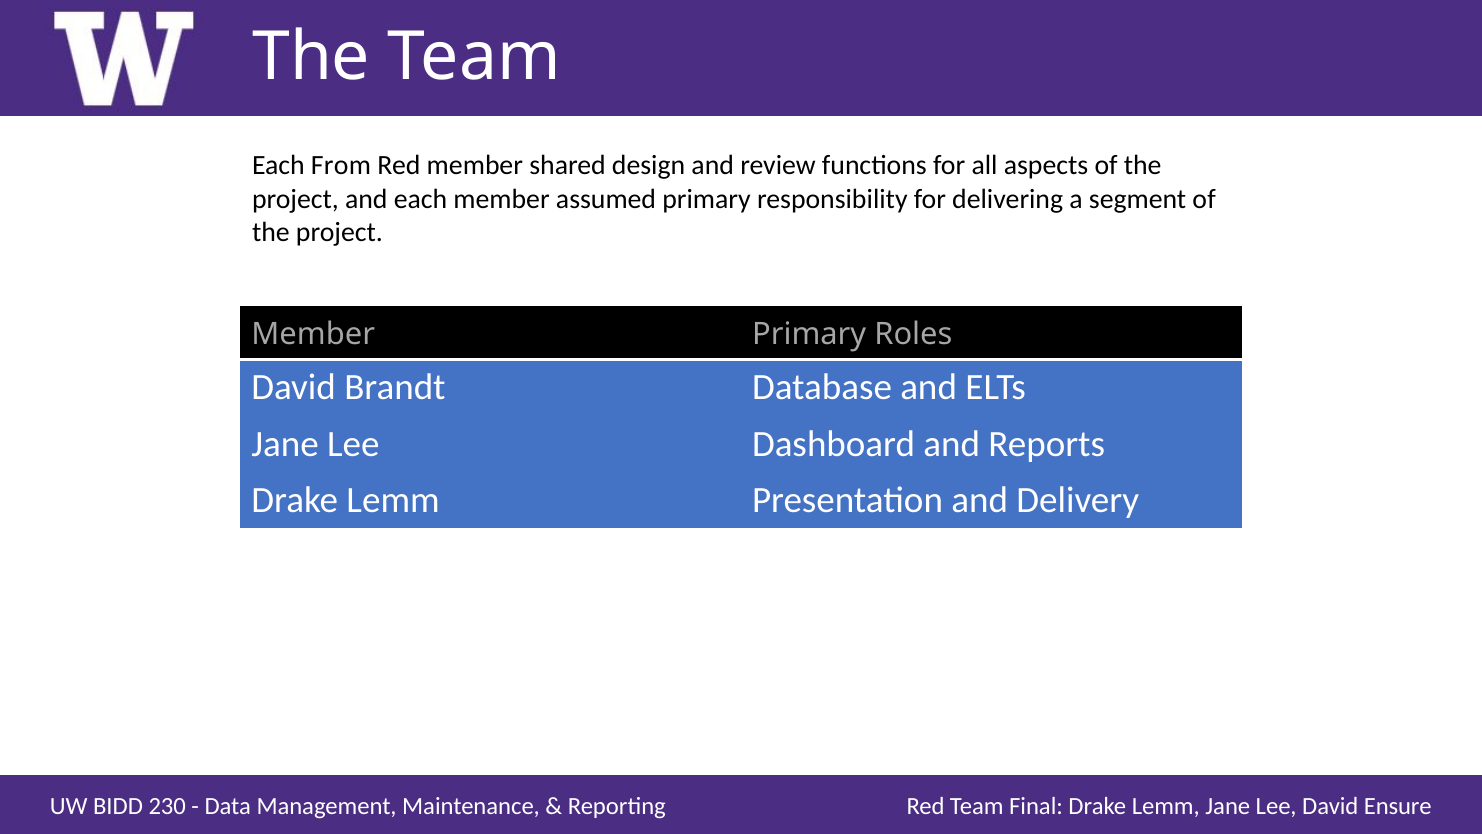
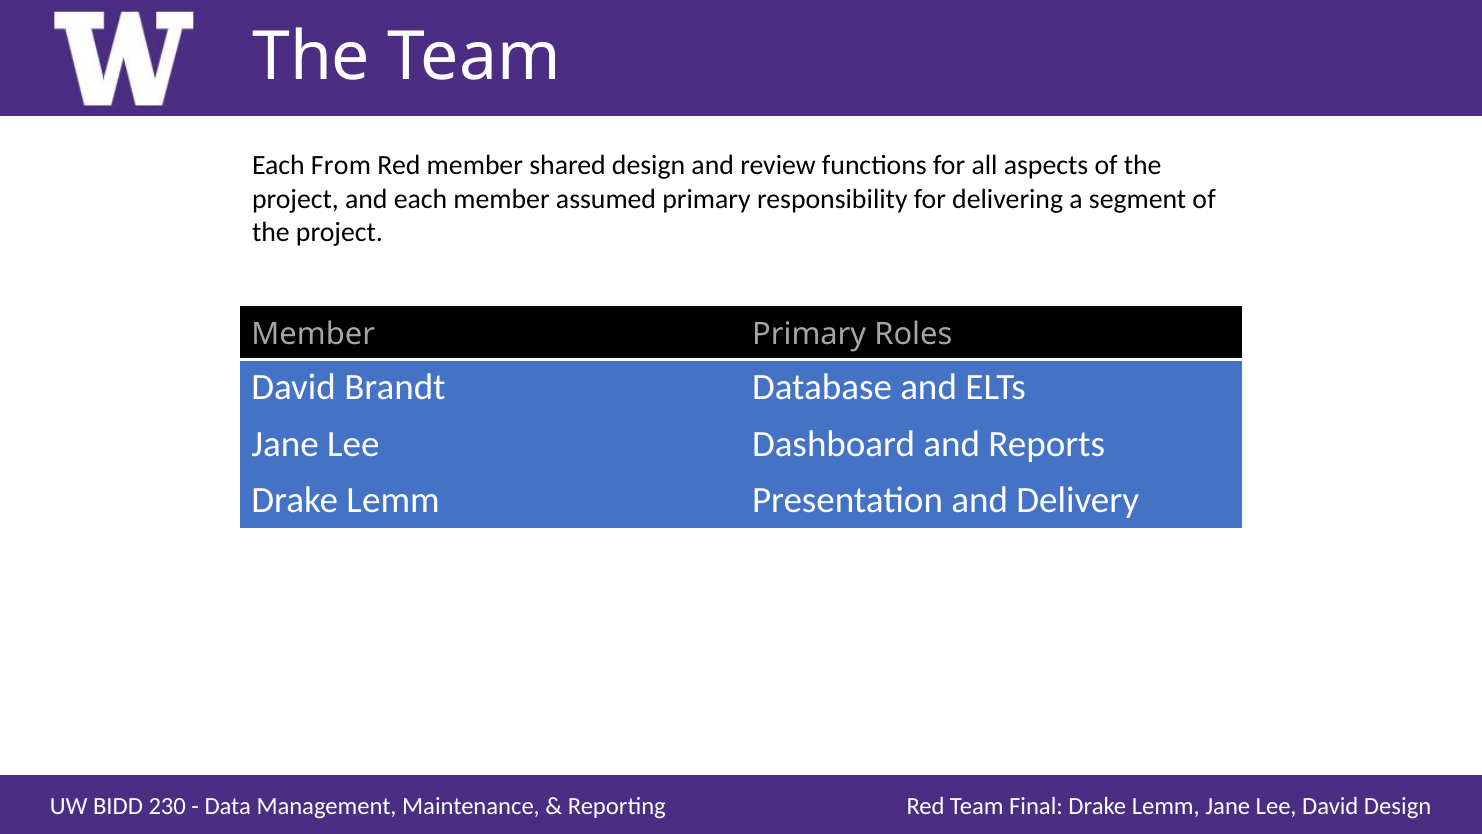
David Ensure: Ensure -> Design (1398, 806)
